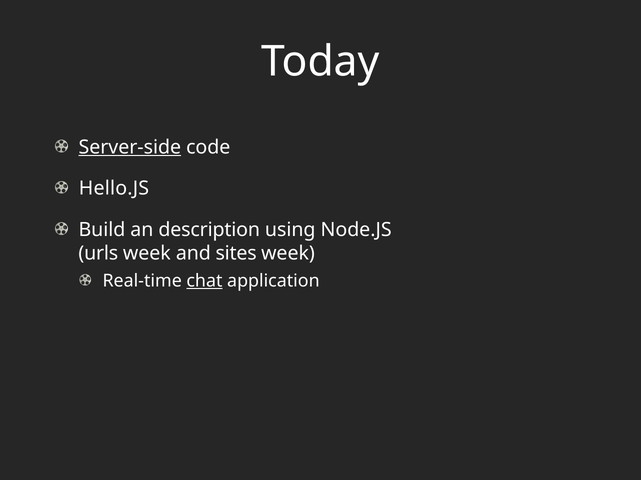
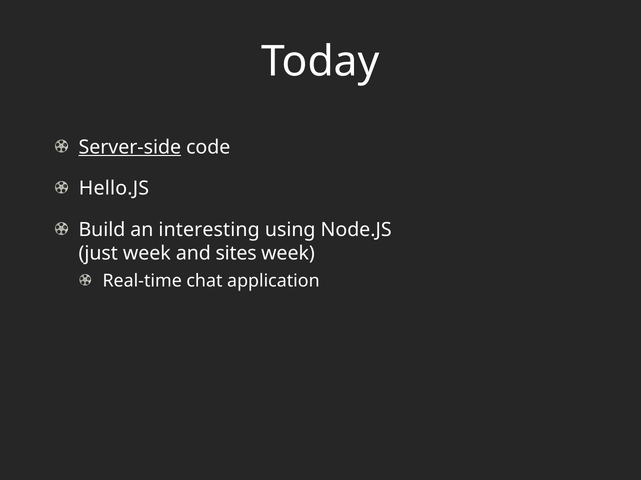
description: description -> interesting (209, 230)
urls: urls -> just (98, 253)
chat underline: present -> none (204, 281)
